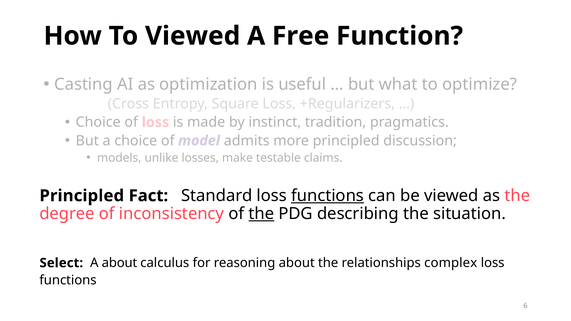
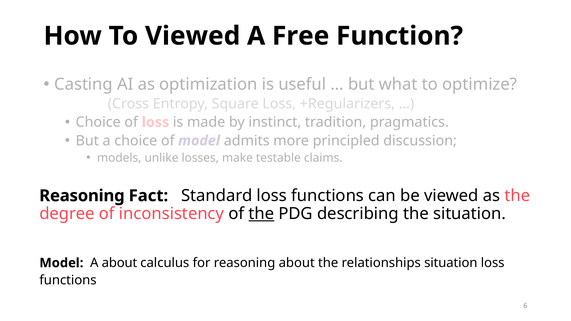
Principled: Principled -> Reasoning (82, 196)
functions underline: present -> none (328, 196)
Select: Select -> Model (61, 263)
relationships complex: complex -> situation (451, 263)
